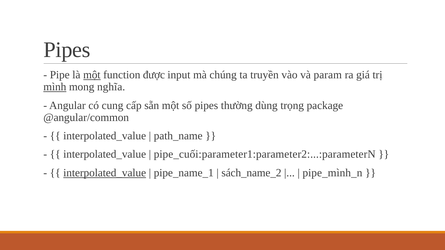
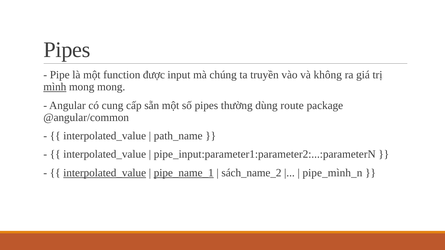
một underline: present -> none (92, 75)
param: param -> không (328, 75)
mong nghĩa: nghĩa -> mong (111, 87)
trọng: trọng -> route (292, 105)
pipe_cuối:parameter1:parameter2:...:parameterN: pipe_cuối:parameter1:parameter2:...:parameterN -> pipe_input:parameter1:parameter2:...:parameterN (265, 155)
pipe_name_1 underline: none -> present (184, 173)
